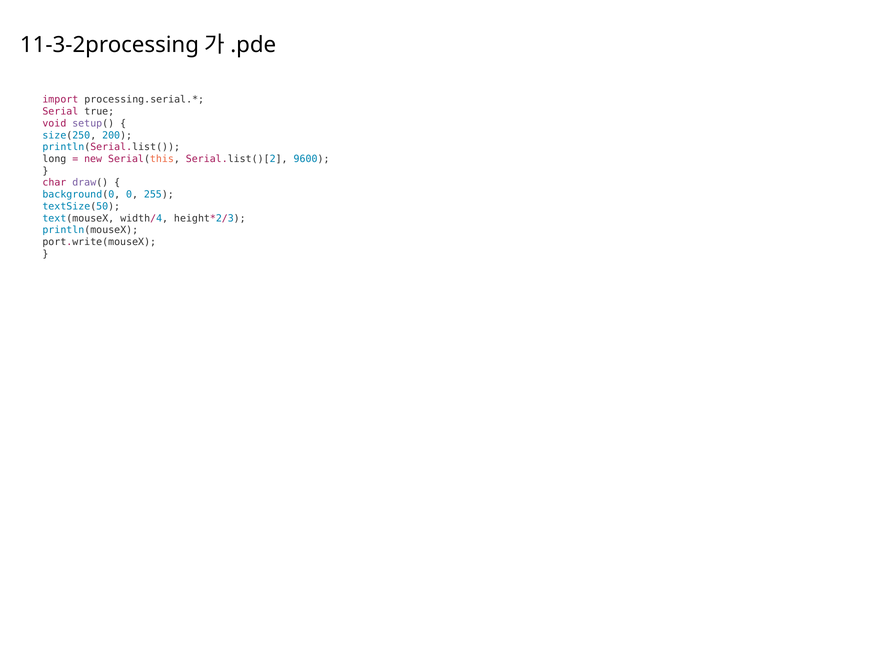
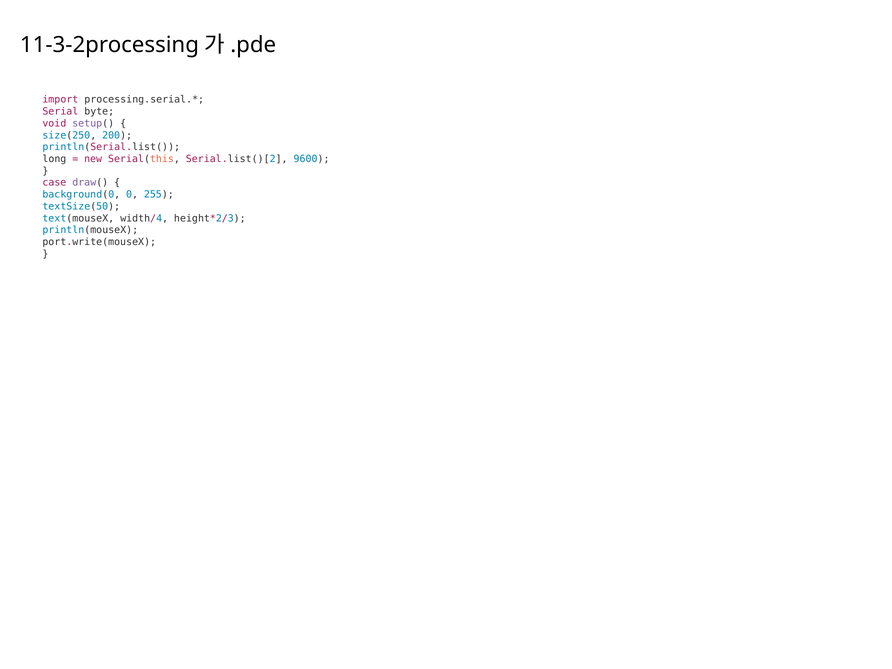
true: true -> byte (99, 111)
char: char -> case (54, 183)
